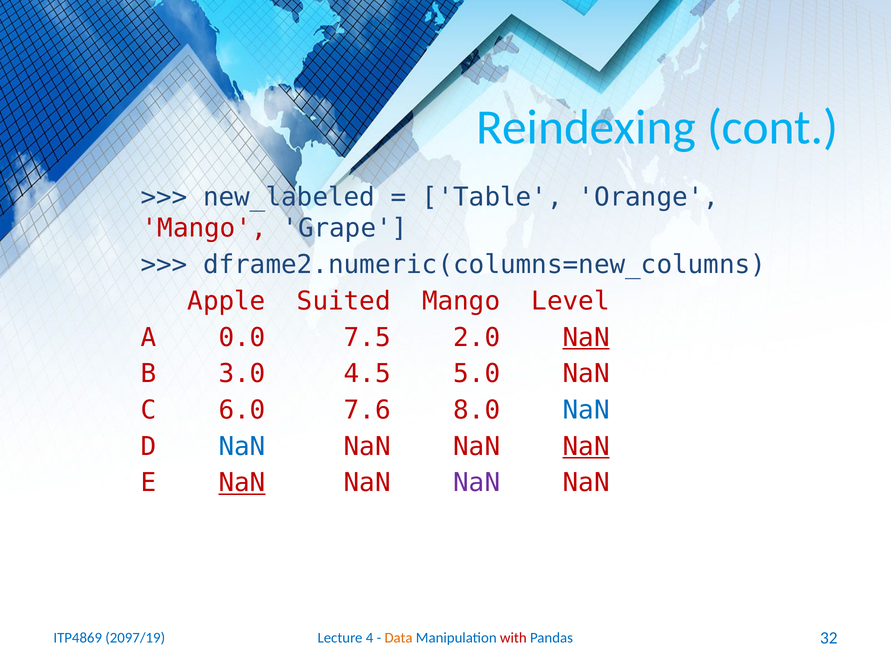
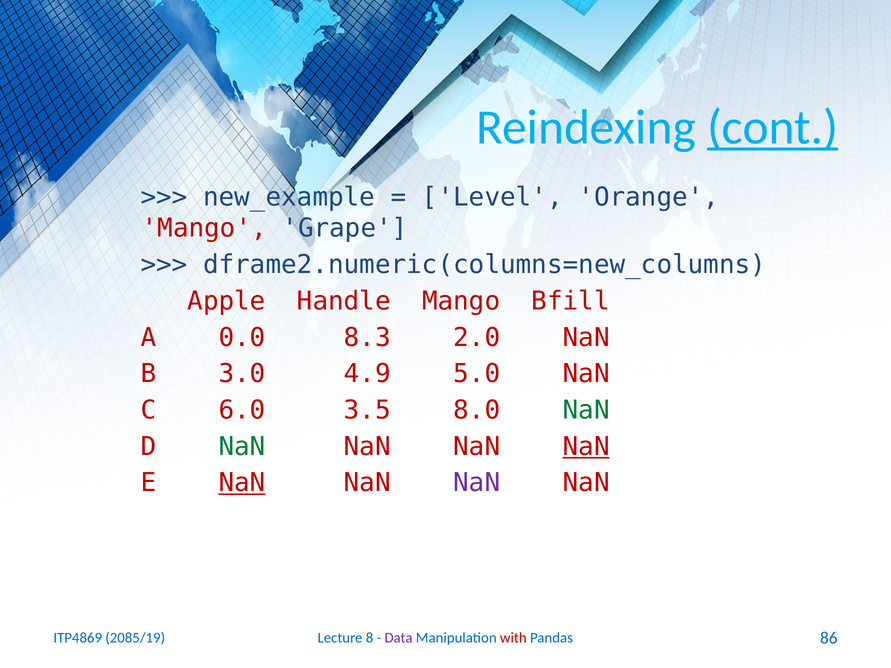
cont underline: none -> present (773, 128)
new_labeled: new_labeled -> new_example (289, 197)
Table: Table -> Level (492, 197)
Suited: Suited -> Handle (344, 301)
Level: Level -> Bfill (571, 301)
7.5: 7.5 -> 8.3 (367, 338)
NaN underline: present -> none (586, 338)
4.5: 4.5 -> 4.9 (367, 374)
7.6: 7.6 -> 3.5 (367, 410)
NaN colour: blue -> green (586, 410)
NaN colour: blue -> green (242, 447)
4: 4 -> 8 (370, 638)
Data colour: orange -> purple (399, 638)
32: 32 -> 86 (829, 638)
2097/19: 2097/19 -> 2085/19 (135, 638)
